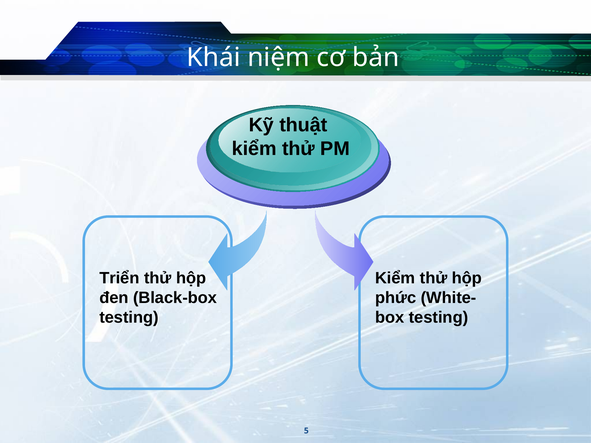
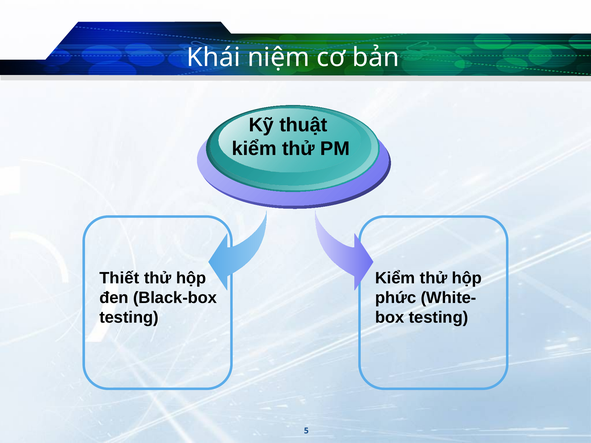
Triển: Triển -> Thiết (119, 278)
